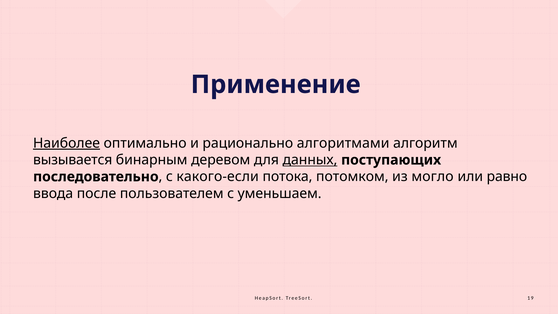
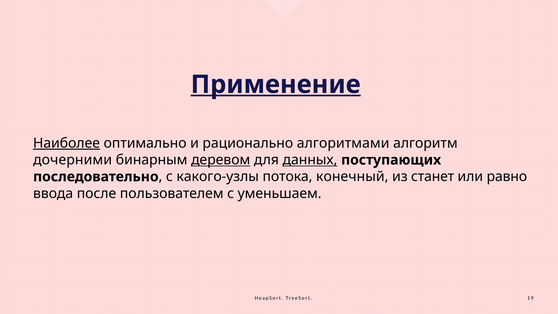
Применение underline: none -> present (276, 84)
вызывается: вызывается -> дочерними (73, 160)
деревом underline: none -> present (221, 160)
какого-если: какого-если -> какого-узлы (218, 177)
потомком: потомком -> конечный (352, 177)
могло: могло -> станет (433, 177)
